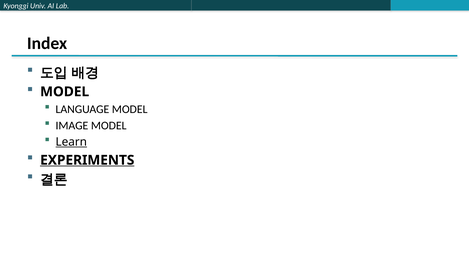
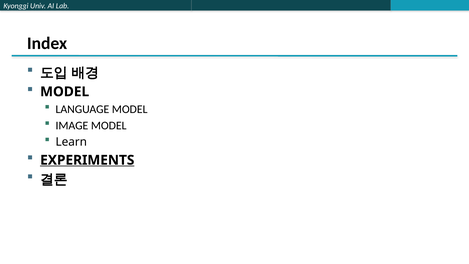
Learn underline: present -> none (71, 142)
